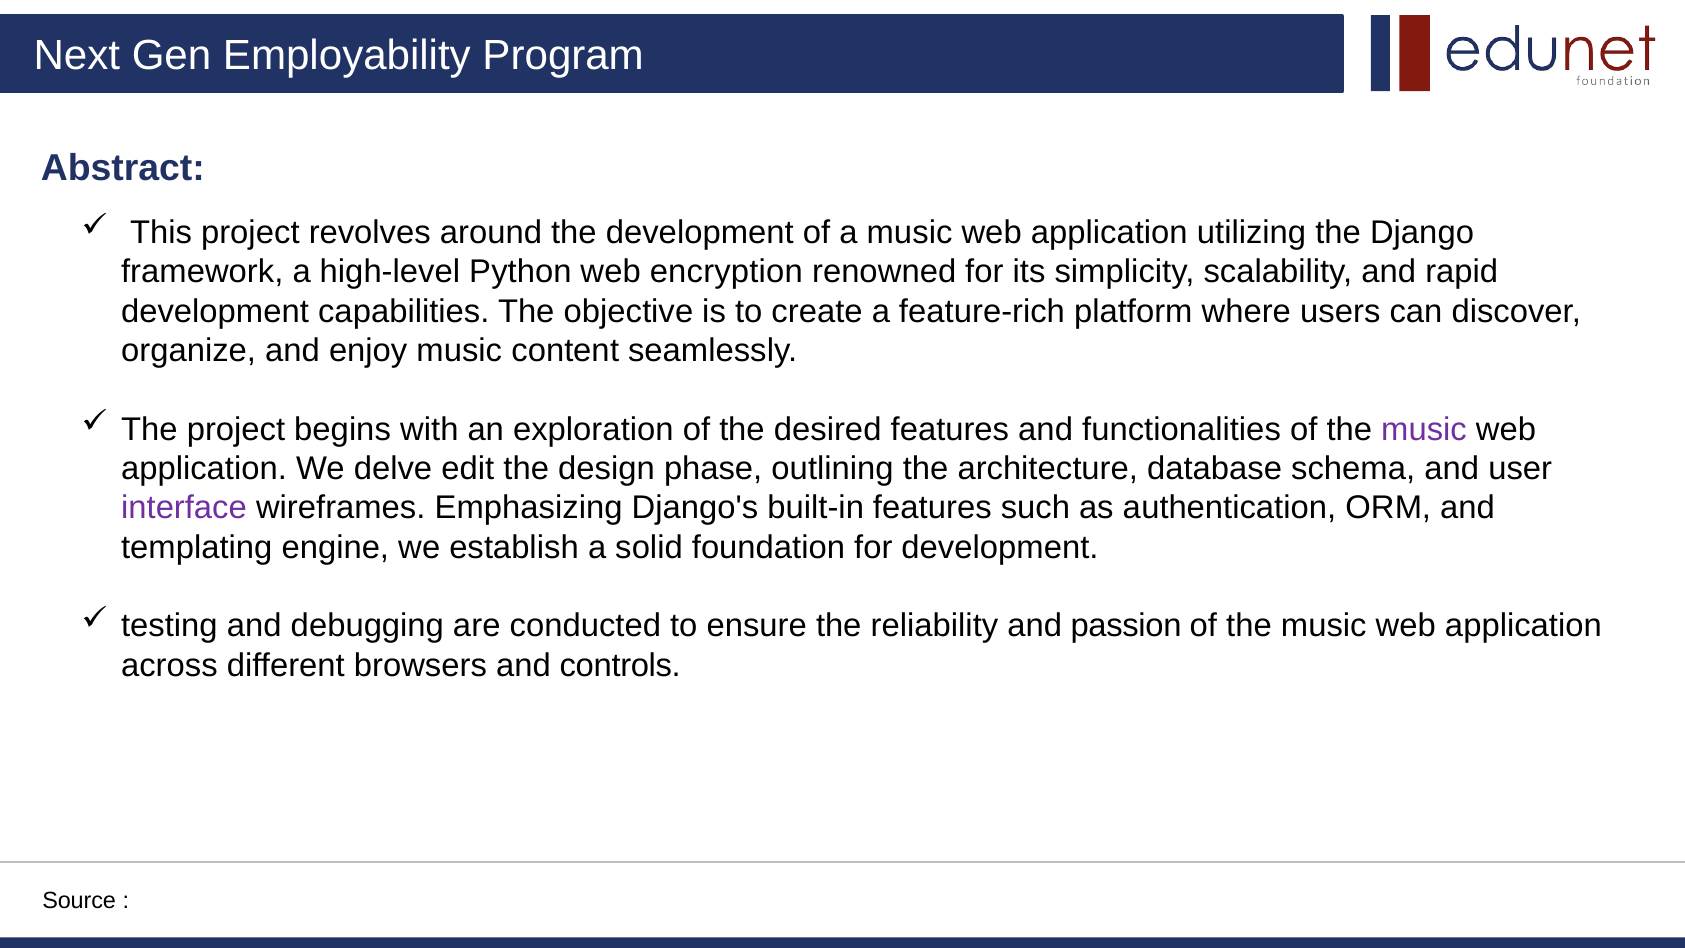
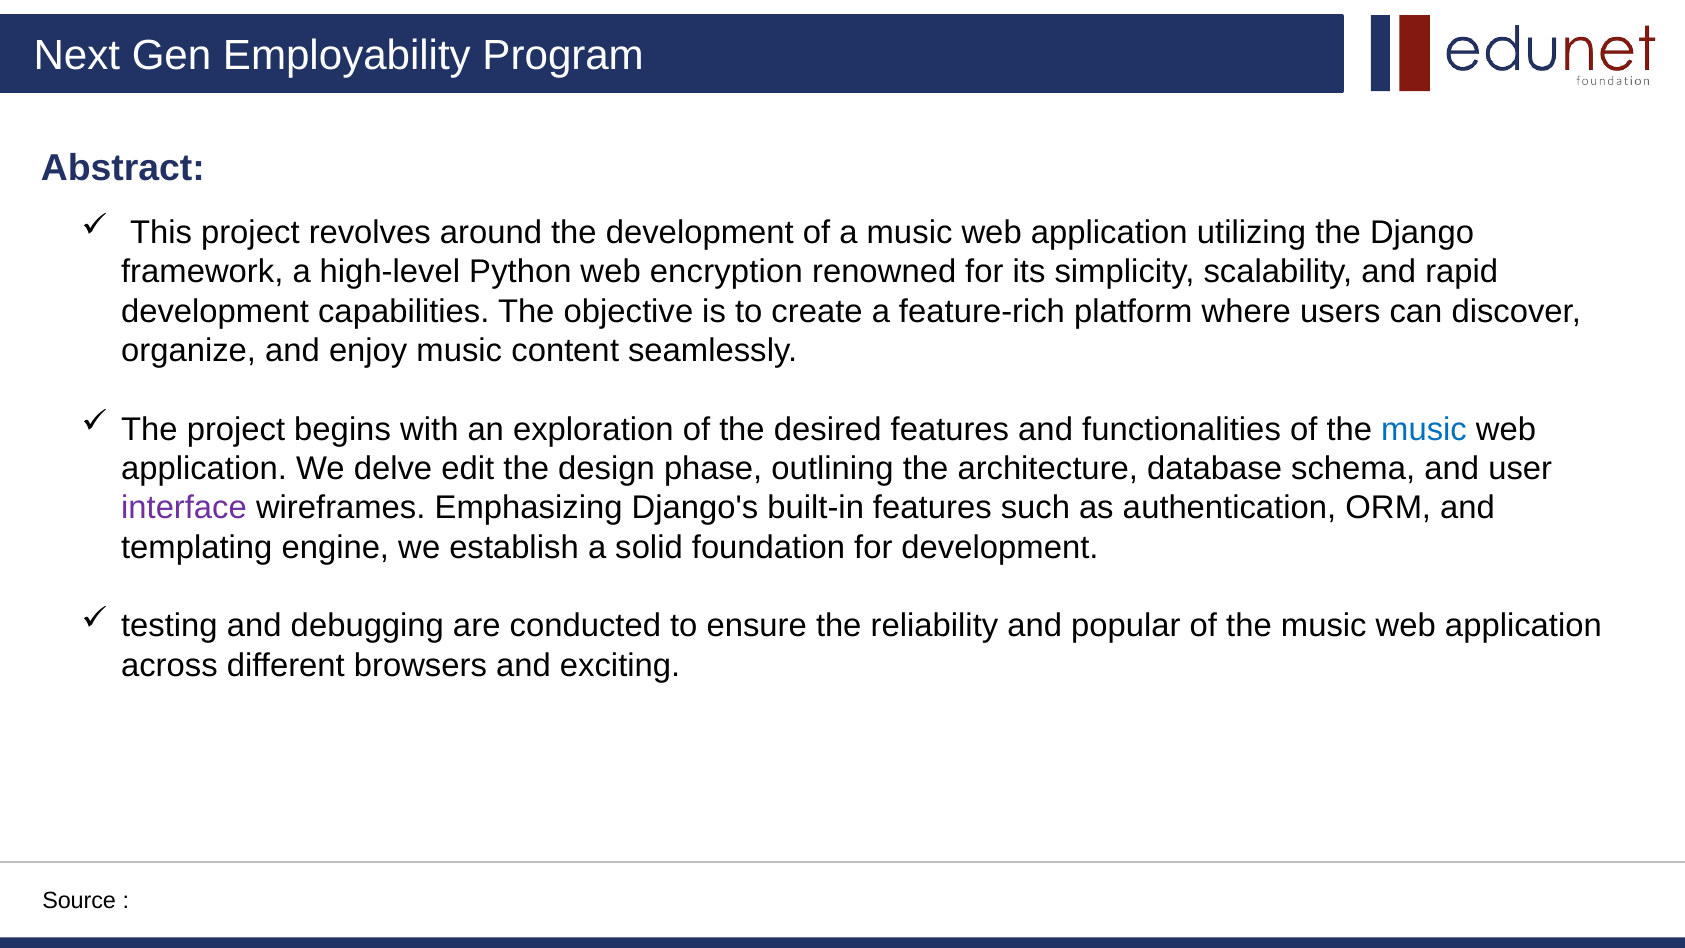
music colour: purple -> blue (1424, 429)
passion: passion -> popular (1126, 626)
controls: controls -> exciting (620, 665)
